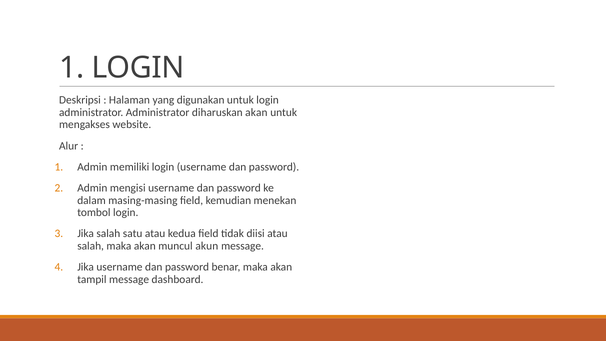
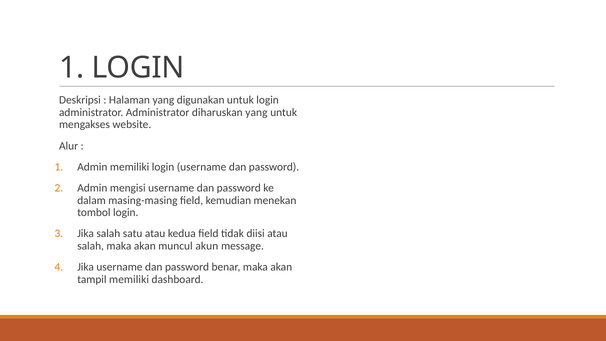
diharuskan akan: akan -> yang (256, 112)
tampil message: message -> memiliki (129, 279)
